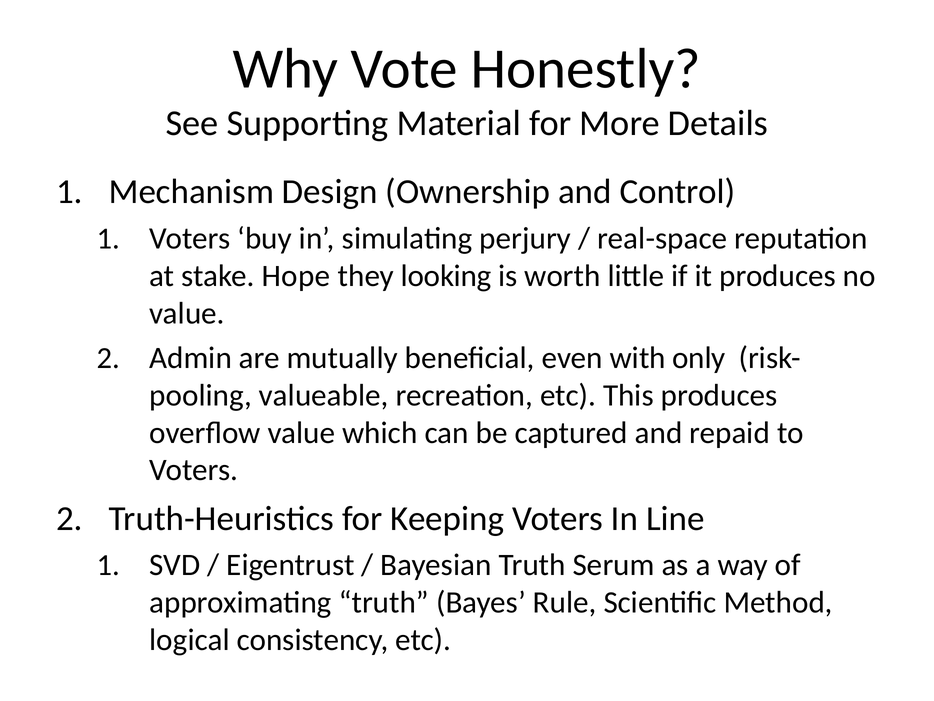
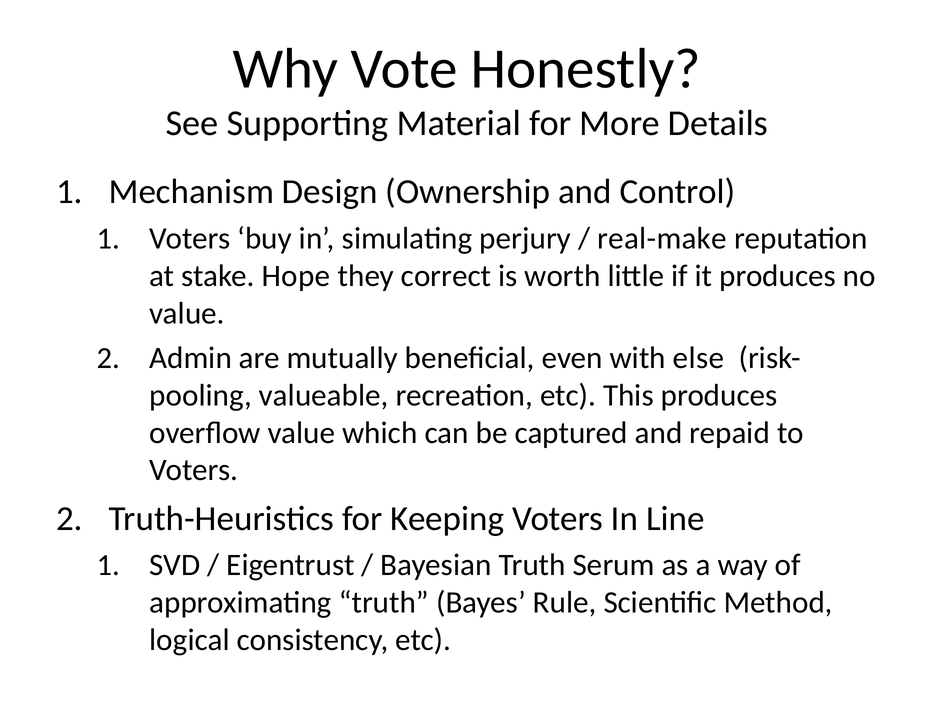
real-space: real-space -> real-make (662, 238)
looking: looking -> correct (446, 276)
only: only -> else (699, 358)
